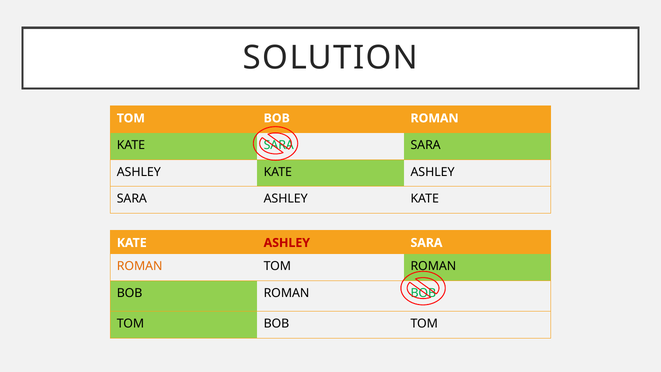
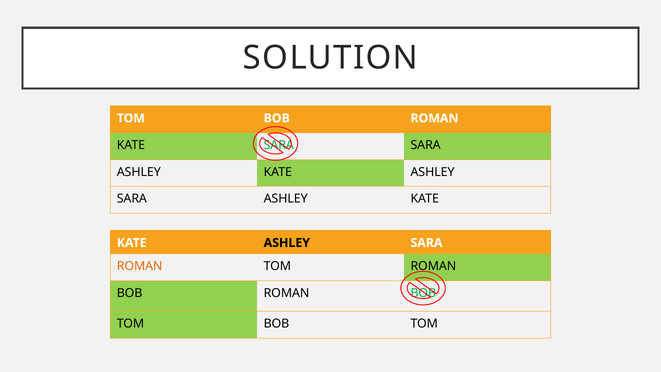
ASHLEY colour: red -> black (287, 243)
